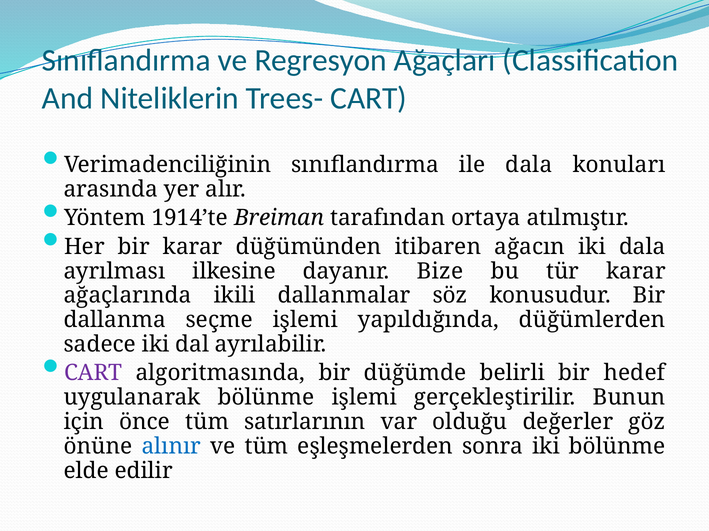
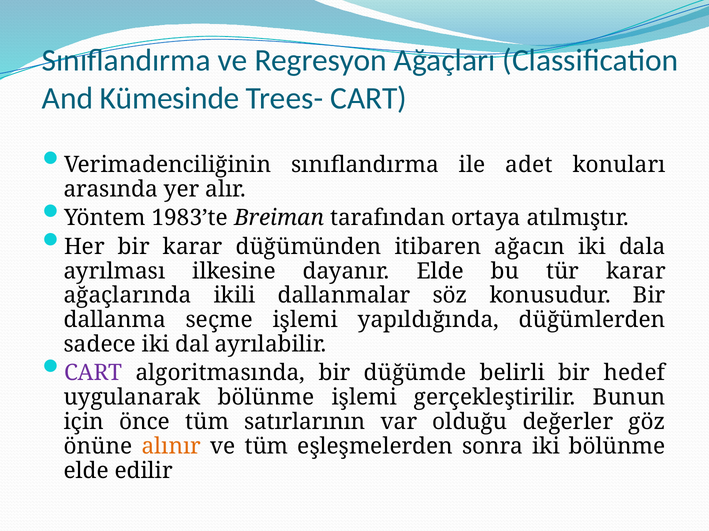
Niteliklerin: Niteliklerin -> Kümesinde (170, 98)
ile dala: dala -> adet (529, 165)
1914’te: 1914’te -> 1983’te (190, 218)
dayanır Bize: Bize -> Elde (440, 271)
alınır colour: blue -> orange (171, 447)
